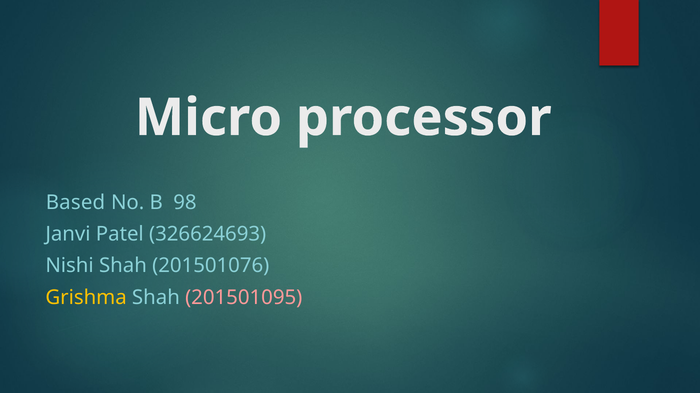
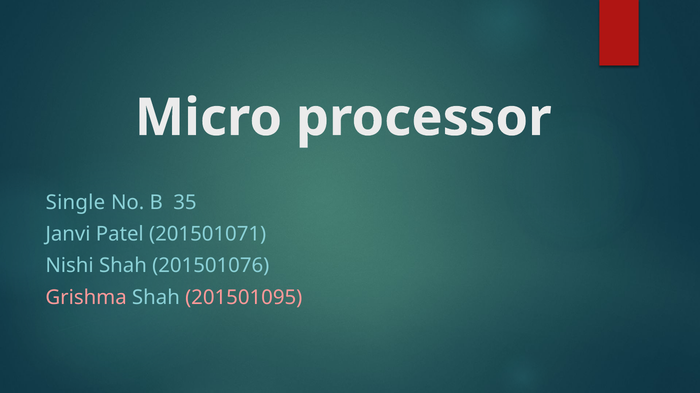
Based: Based -> Single (75, 203)
98: 98 -> 35 (185, 203)
326624693: 326624693 -> 201501071 (208, 234)
Grishma colour: yellow -> pink (86, 298)
